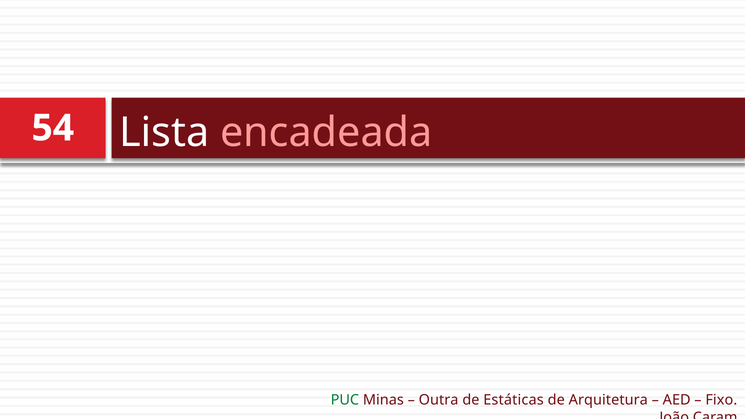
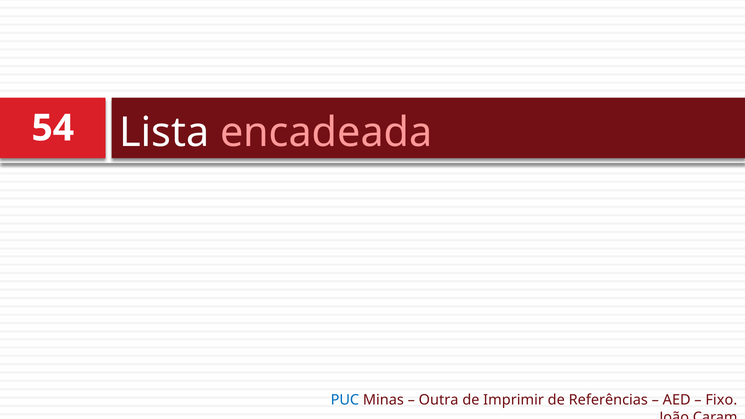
PUC colour: green -> blue (345, 400)
Estáticas: Estáticas -> Imprimir (514, 400)
Arquitetura: Arquitetura -> Referências (608, 400)
